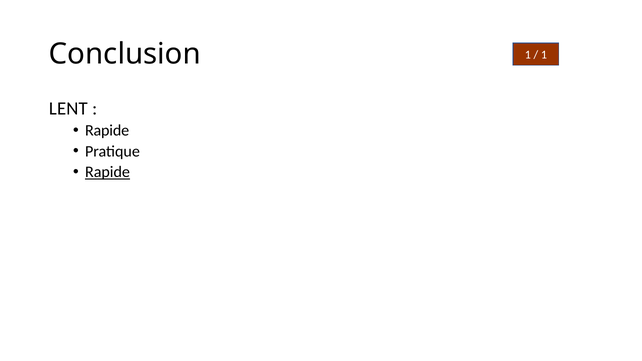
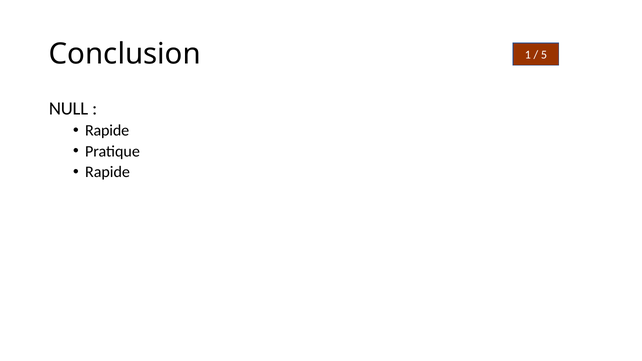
1: 1 -> 5 (544, 55)
LENT: LENT -> NULL (69, 109)
Rapide underline: present -> none (107, 172)
